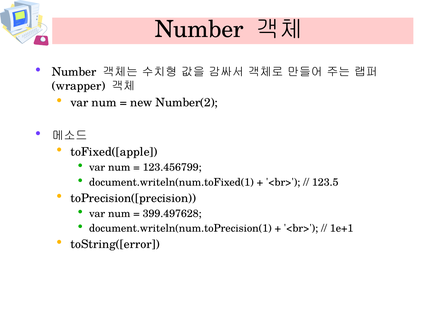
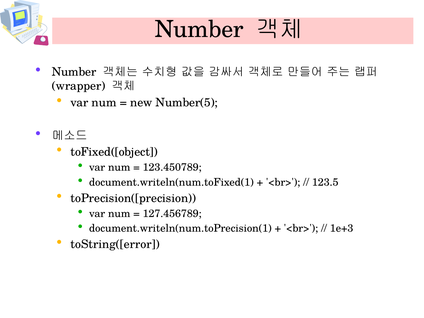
Number(2: Number(2 -> Number(5 (187, 102)
toFixed([apple: toFixed([apple -> toFixed([object (114, 152)
123.456799: 123.456799 -> 123.450789 (172, 167)
399.497628: 399.497628 -> 127.456789 (172, 214)
1e+1: 1e+1 -> 1e+3 (342, 228)
